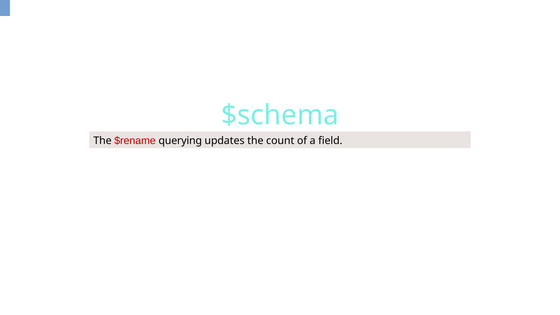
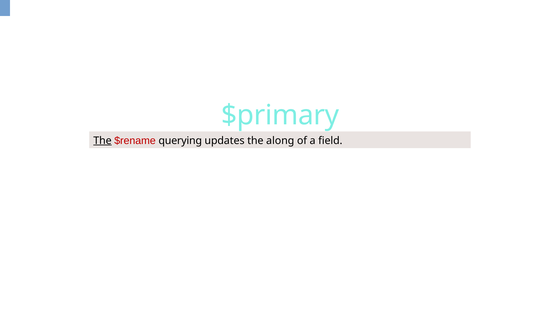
$schema: $schema -> $primary (280, 115)
The underline: none -> present (102, 141)
count: count -> along (280, 141)
